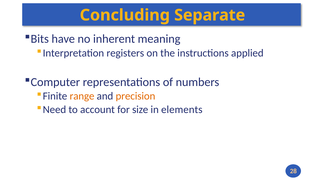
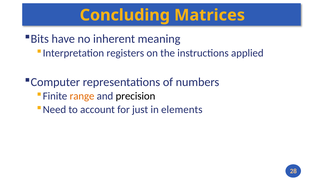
Separate: Separate -> Matrices (210, 15)
precision colour: orange -> black (135, 96)
size: size -> just (140, 109)
